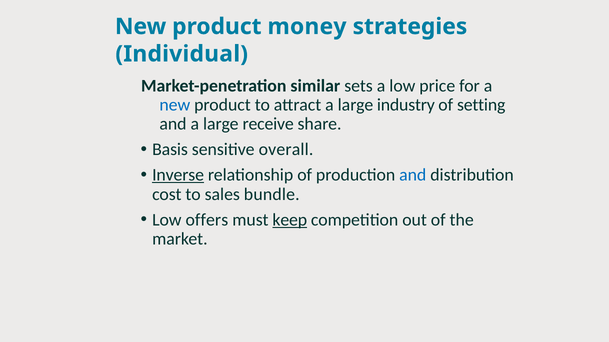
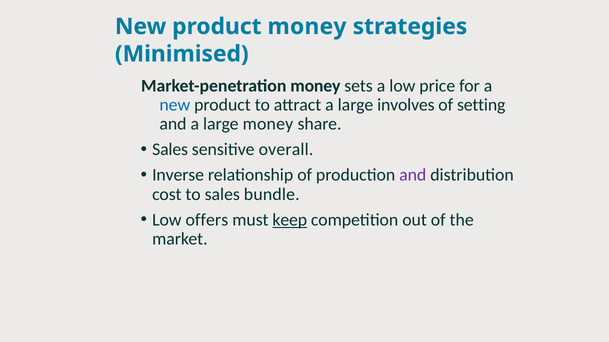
Individual: Individual -> Minimised (182, 54)
Market-penetration similar: similar -> money (315, 86)
industry: industry -> involves (406, 105)
large receive: receive -> money (268, 124)
Basis: Basis -> Sales (170, 150)
Inverse underline: present -> none (178, 175)
and colour: blue -> purple (413, 175)
